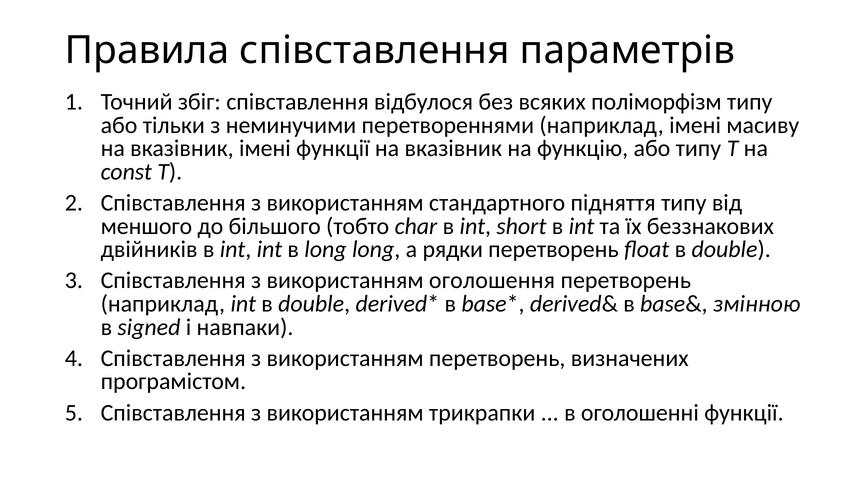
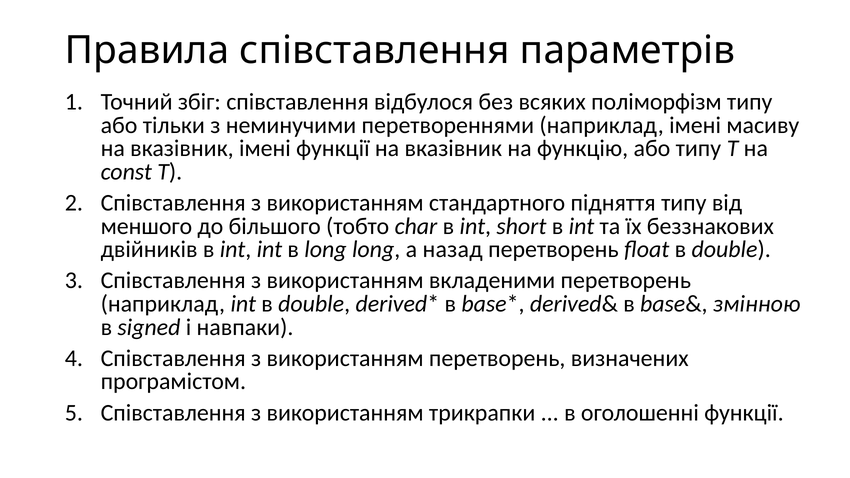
рядки: рядки -> назад (453, 249)
оголошення: оголошення -> вкладеними (492, 281)
